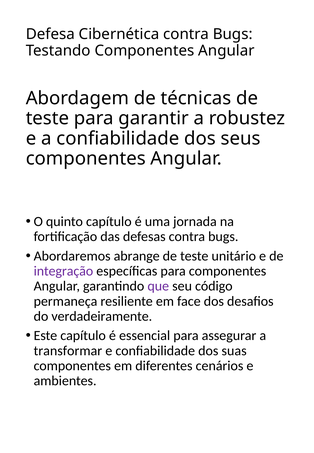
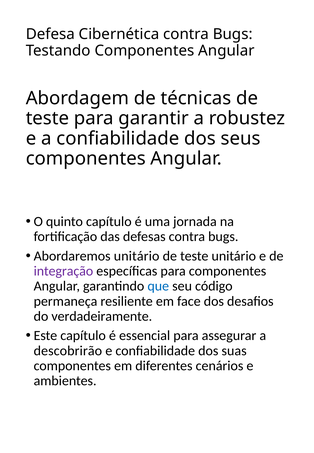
Abordaremos abrange: abrange -> unitário (137, 256)
que colour: purple -> blue (158, 286)
transformar: transformar -> descobrirão (68, 351)
